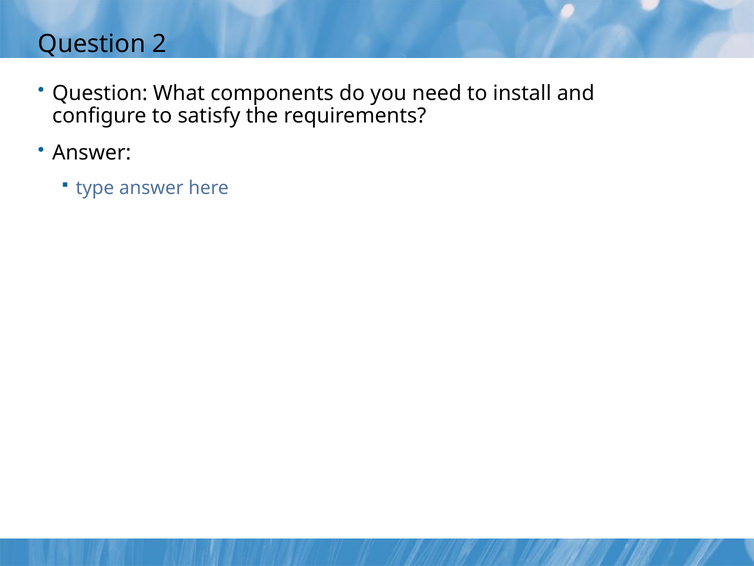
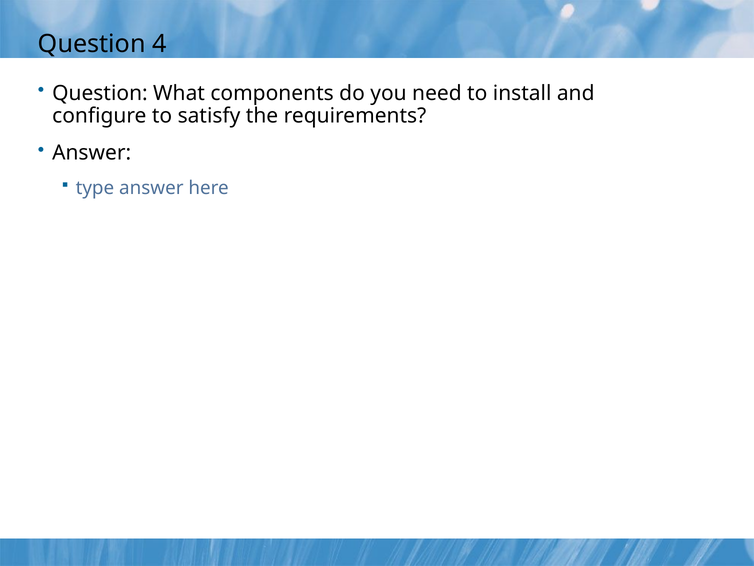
2: 2 -> 4 (159, 44)
